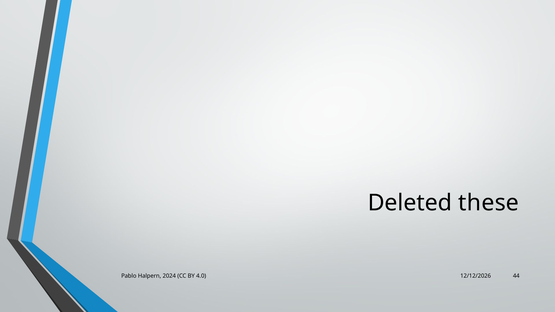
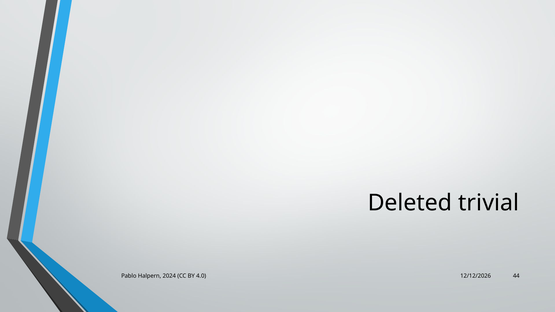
these: these -> trivial (489, 203)
